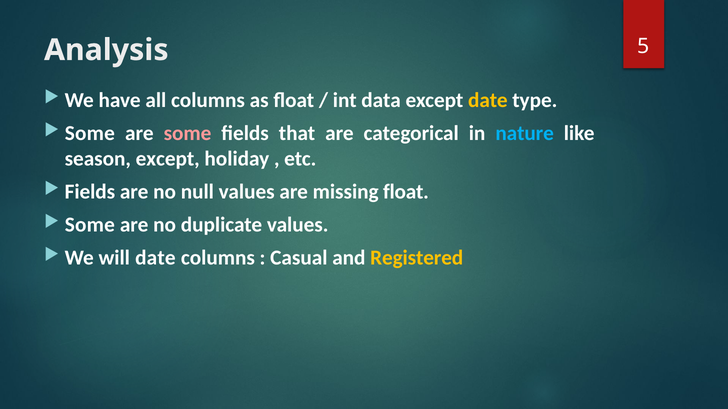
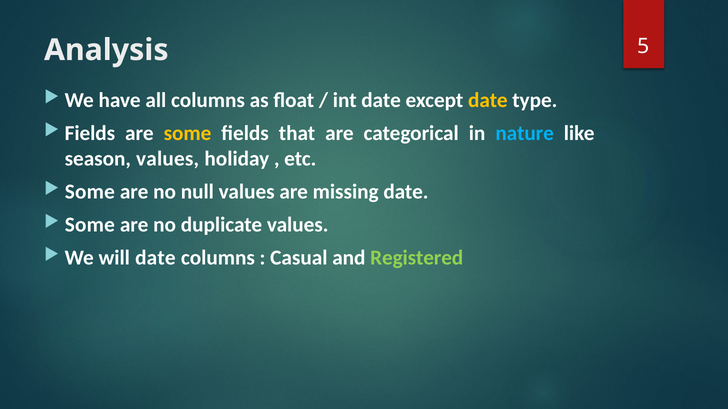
int data: data -> date (381, 100)
Some: Some -> Fields (90, 134)
some colour: pink -> yellow (187, 134)
season except: except -> values (168, 159)
Fields: Fields -> Some (90, 192)
missing float: float -> date (406, 192)
Registered colour: yellow -> light green (417, 258)
